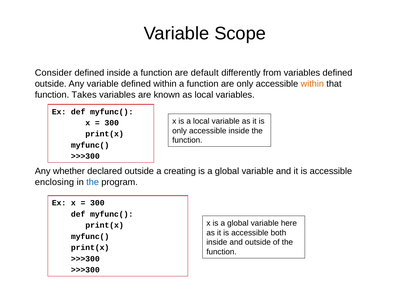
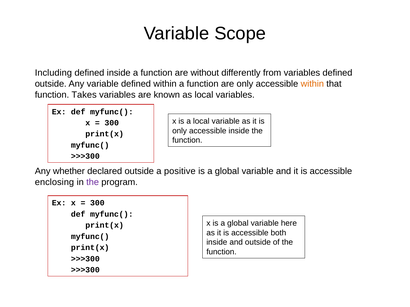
Consider: Consider -> Including (53, 73)
default: default -> without (205, 73)
creating: creating -> positive (180, 171)
the colour: blue -> purple (93, 182)
